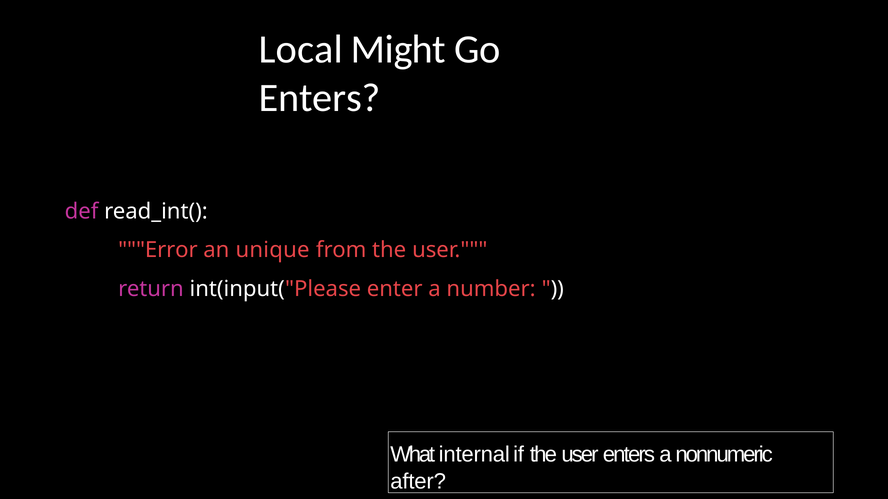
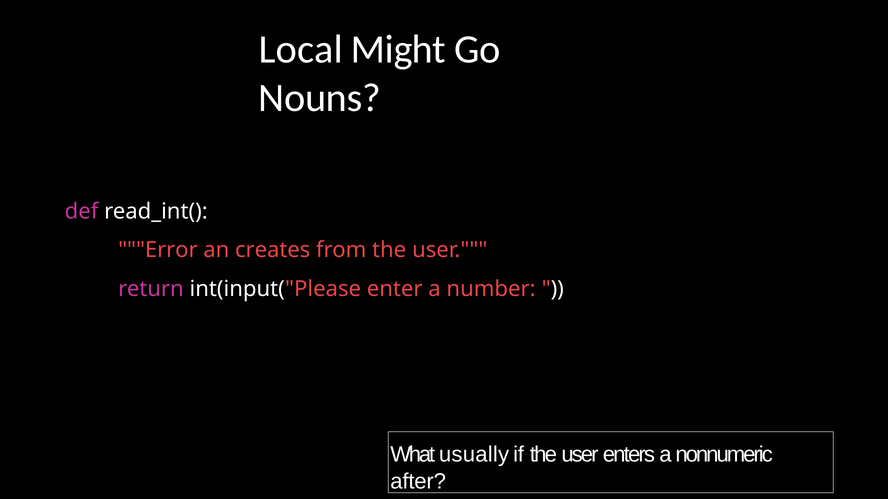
Enters: Enters -> Nouns (320, 98)
unique: unique -> creates (273, 250)
internal: internal -> usually (474, 455)
